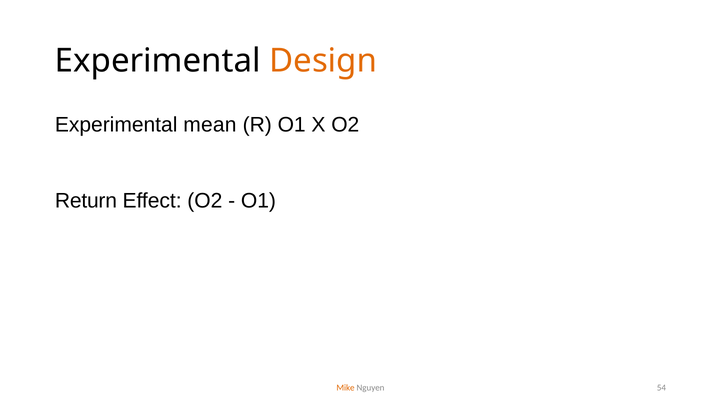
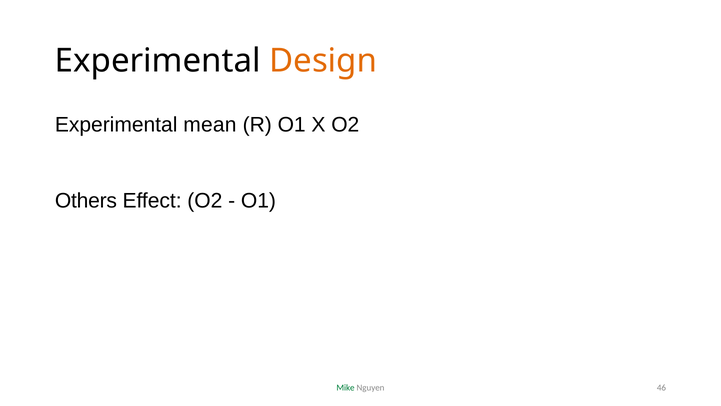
Return: Return -> Others (86, 201)
Mike colour: orange -> green (346, 387)
54: 54 -> 46 (661, 387)
